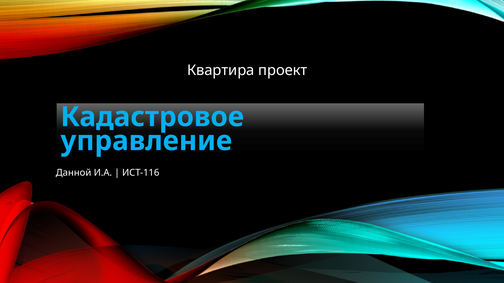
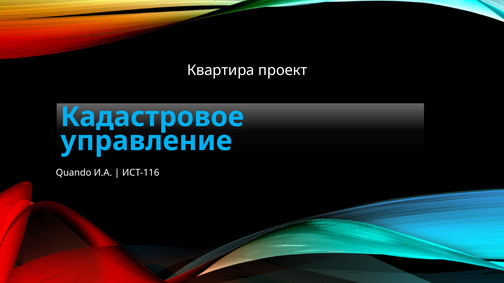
Данной: Данной -> Quando (74, 173)
